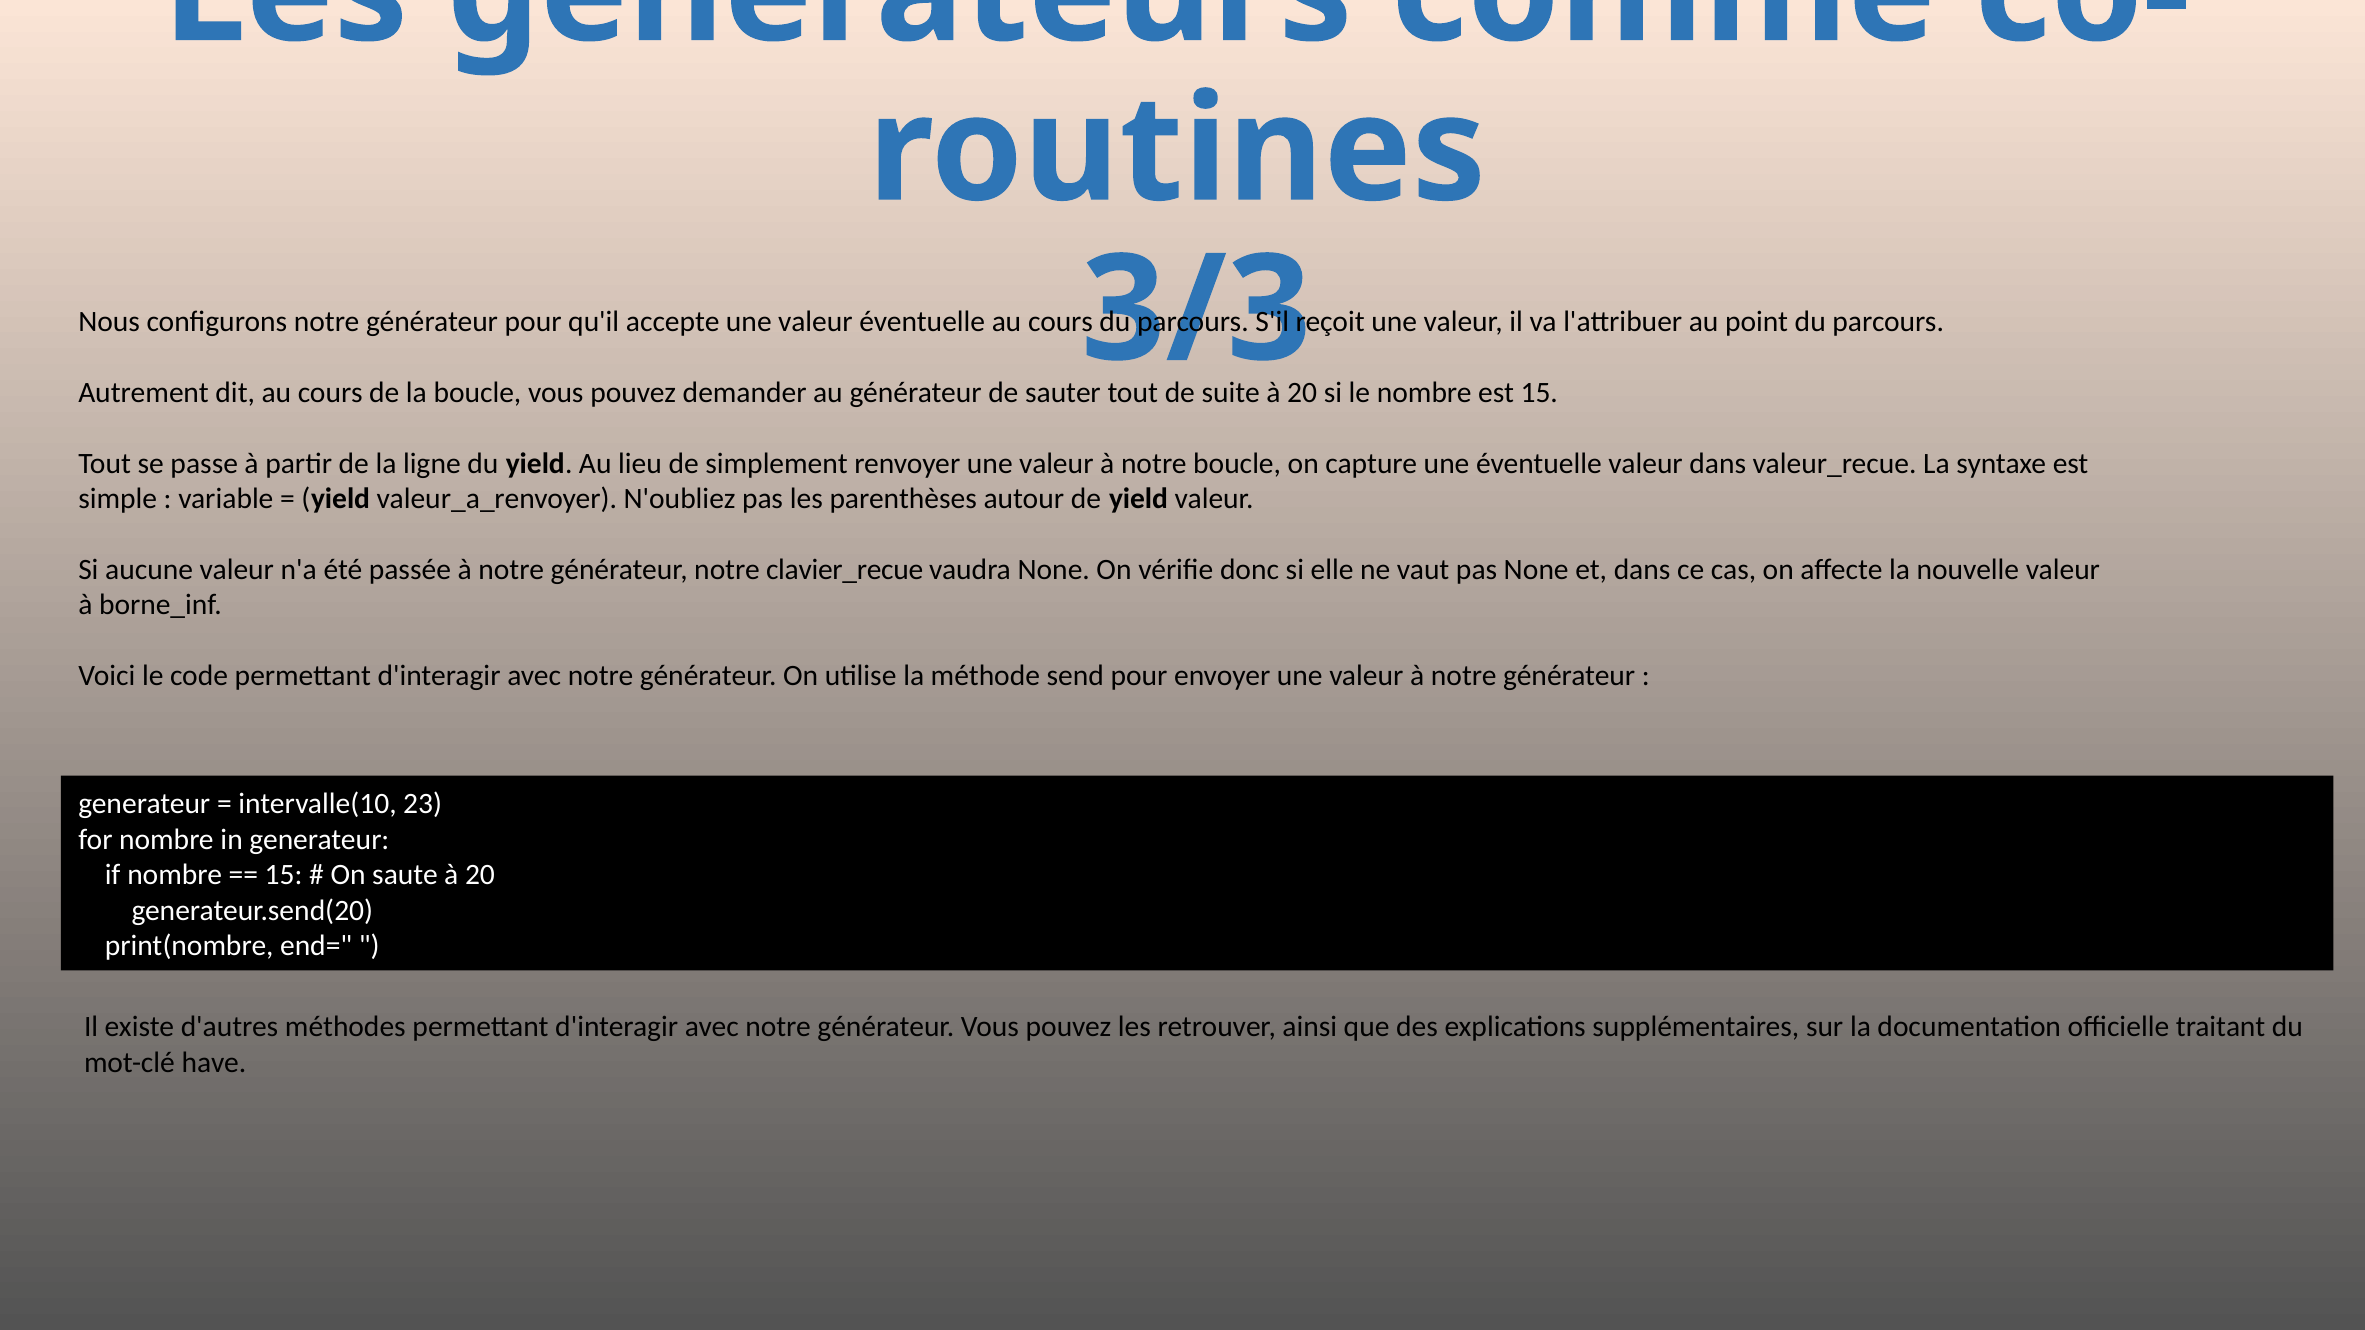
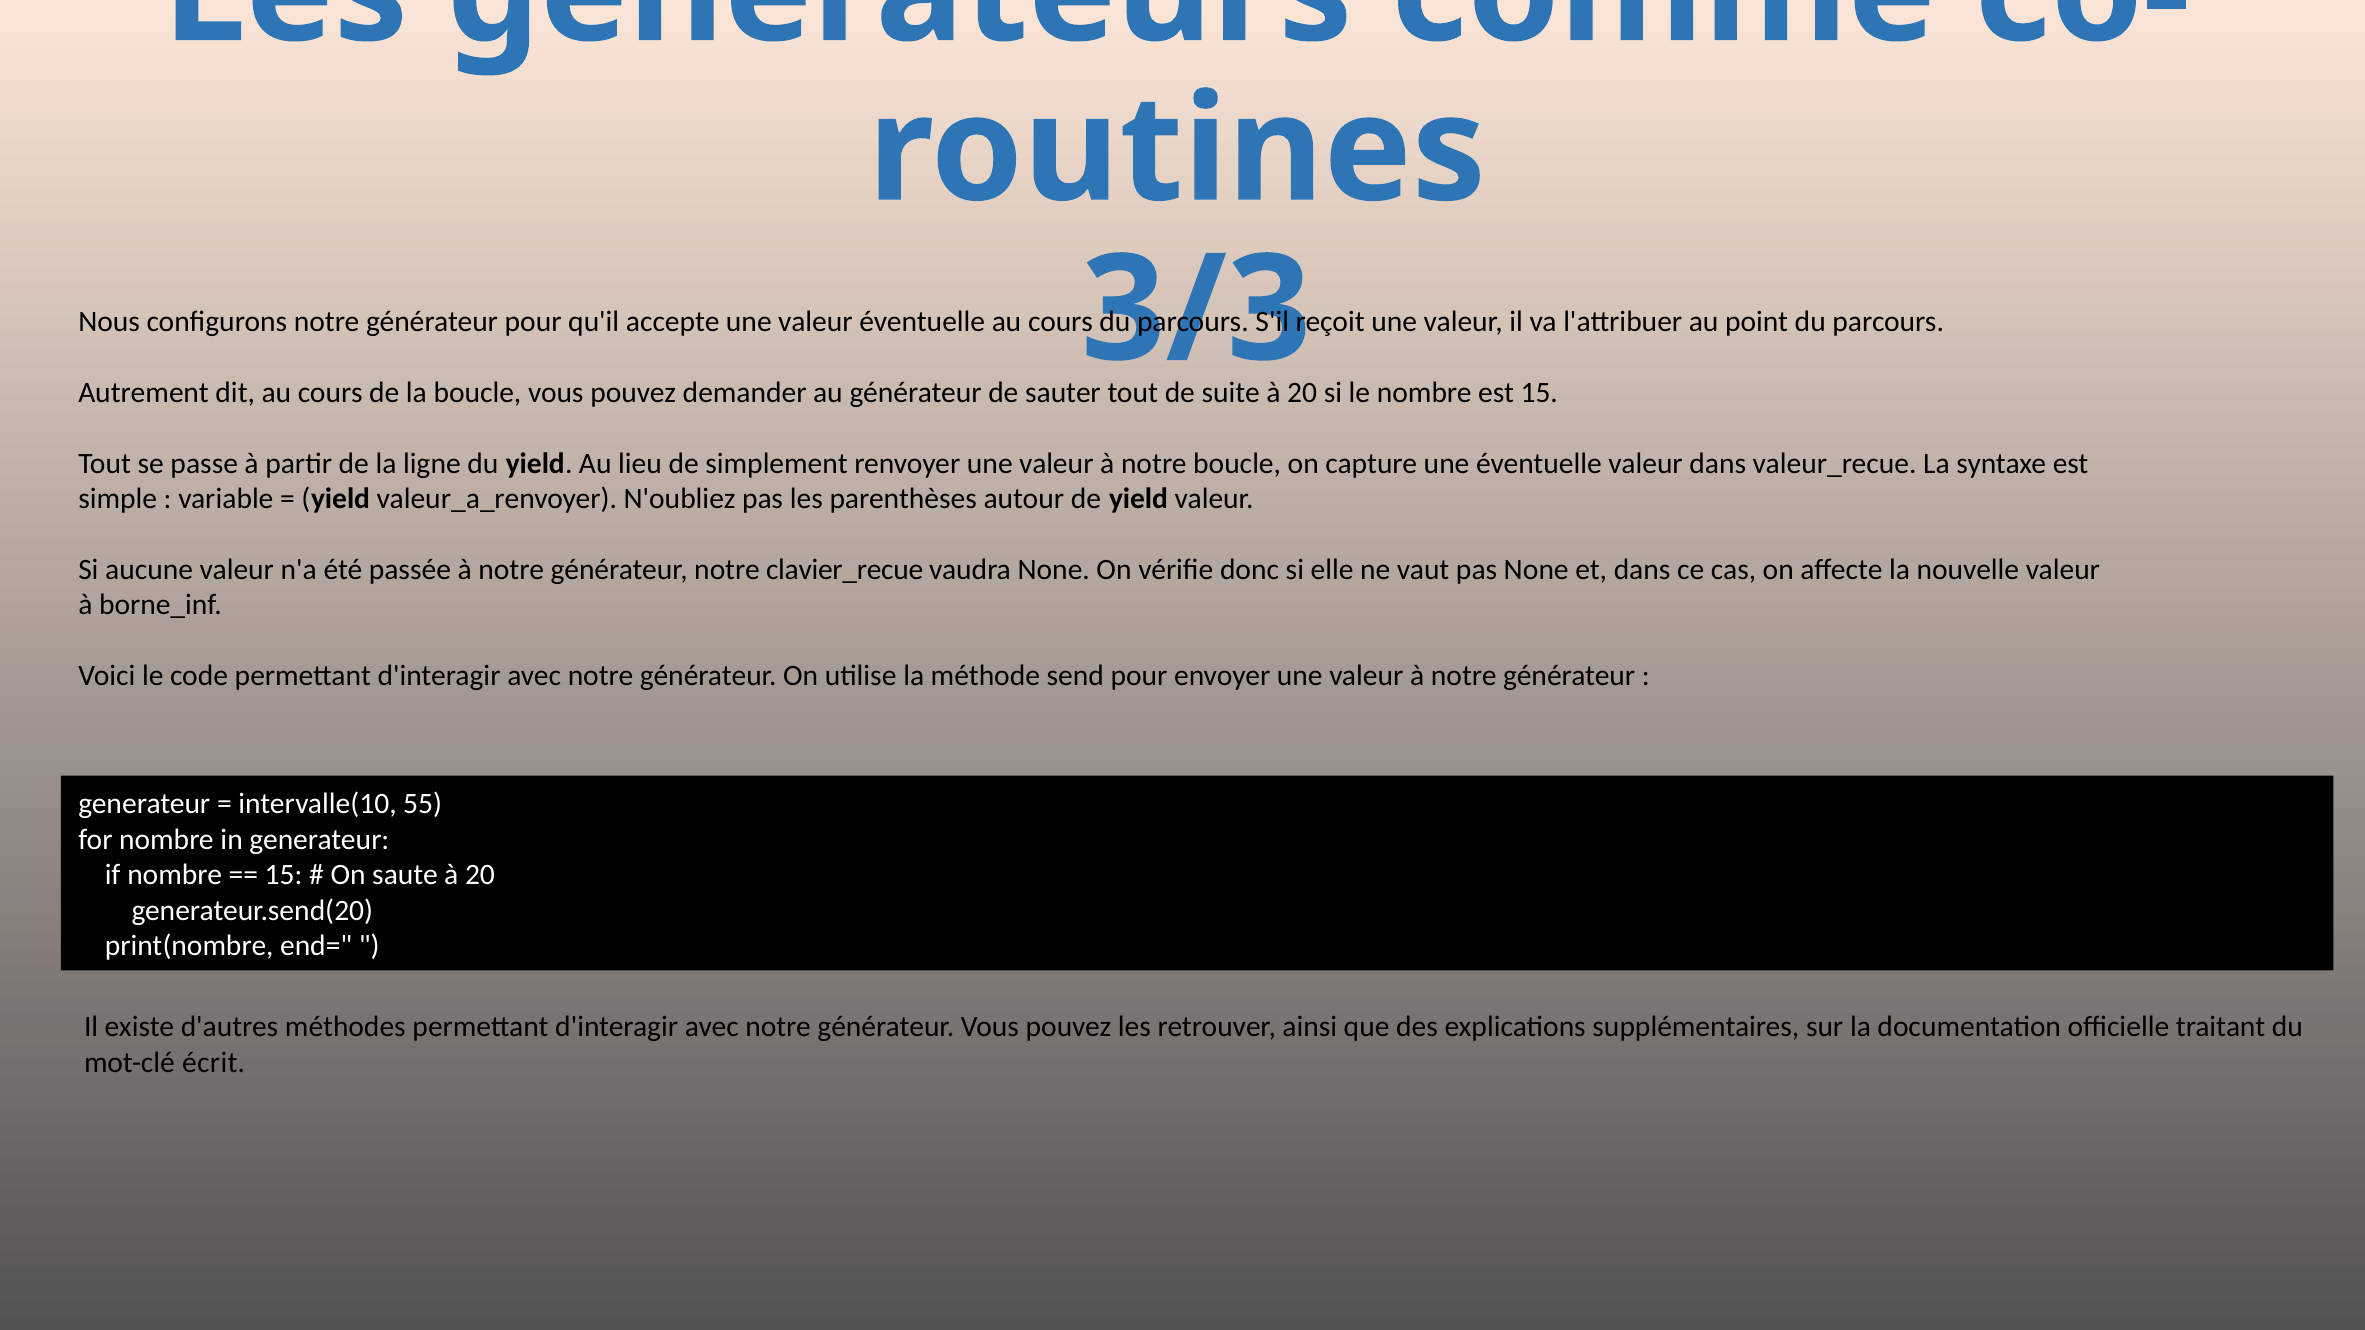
23: 23 -> 55 (423, 804)
have: have -> écrit (214, 1063)
